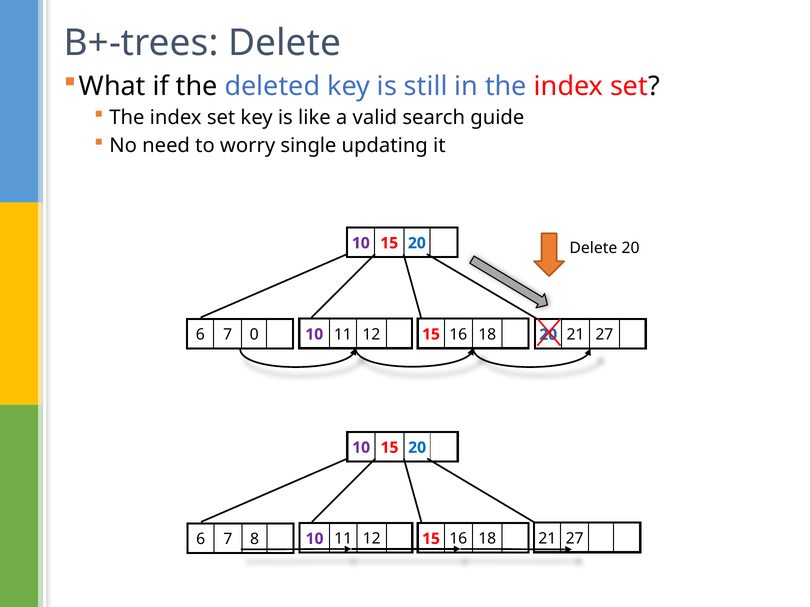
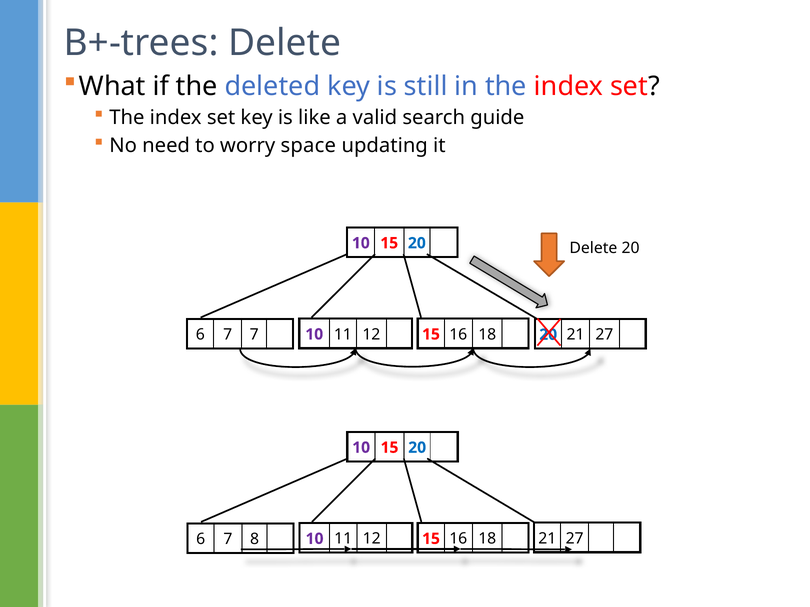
single: single -> space (308, 146)
7 0: 0 -> 7 (254, 335)
